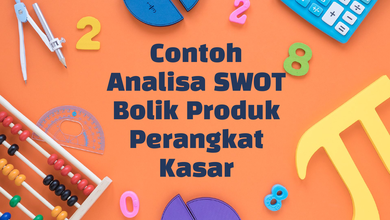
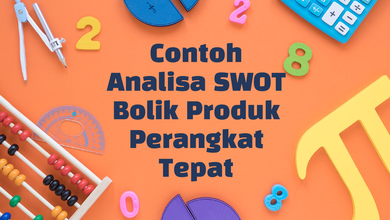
Kasar: Kasar -> Tepat (196, 168)
